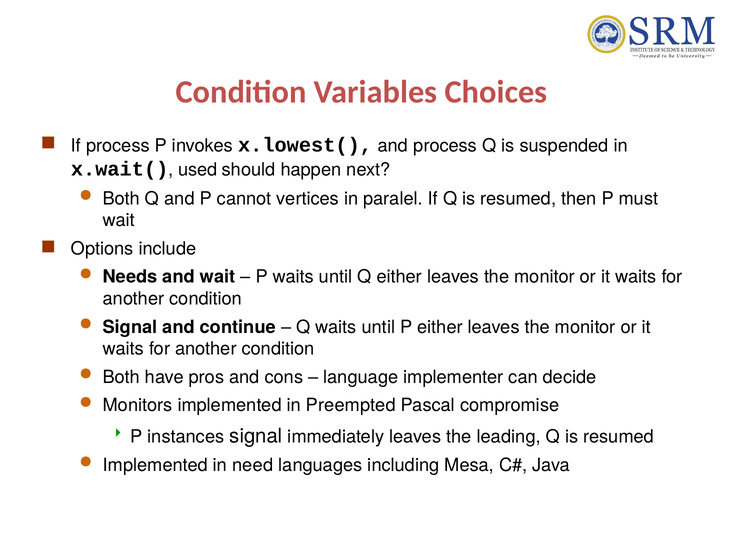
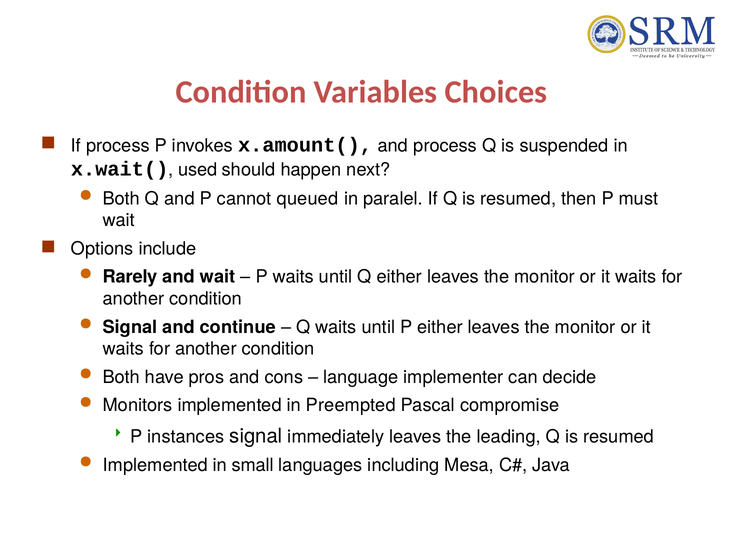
x.lowest(: x.lowest( -> x.amount( (305, 145)
vertices: vertices -> queued (308, 198)
Needs: Needs -> Rarely (130, 277)
need: need -> small (253, 465)
